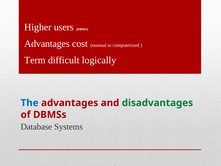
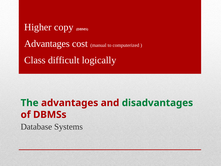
users: users -> copy (64, 27)
Term: Term -> Class (35, 60)
The colour: blue -> green (30, 103)
